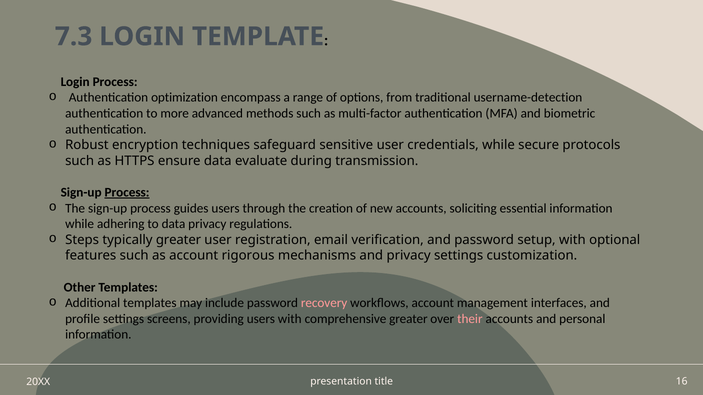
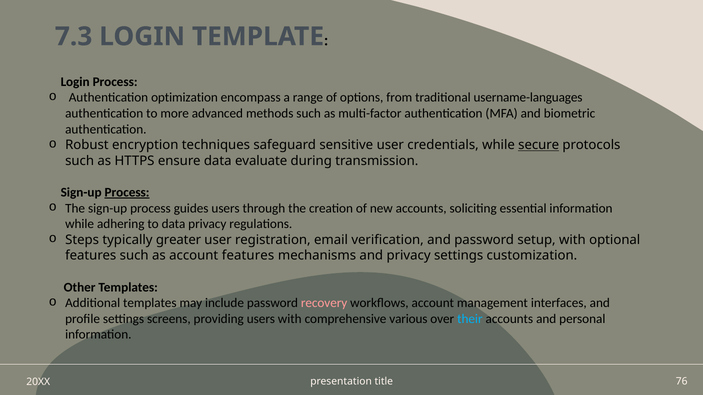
username-detection: username-detection -> username-languages (528, 98)
secure underline: none -> present (539, 145)
account rigorous: rigorous -> features (248, 256)
comprehensive greater: greater -> various (408, 319)
their colour: pink -> light blue (470, 319)
16: 16 -> 76 (682, 382)
